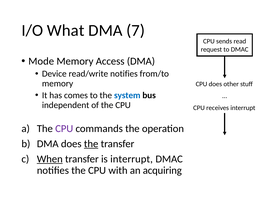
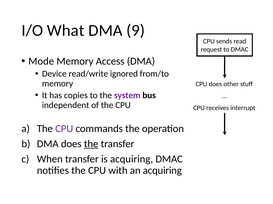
7: 7 -> 9 (136, 31)
read/write notifies: notifies -> ignored (124, 74)
comes: comes -> copies (76, 96)
system colour: blue -> purple (127, 96)
When underline: present -> none (50, 160)
is interrupt: interrupt -> acquiring (132, 160)
